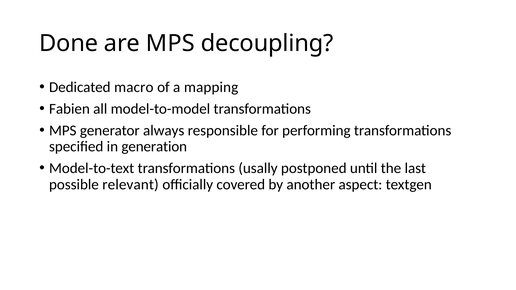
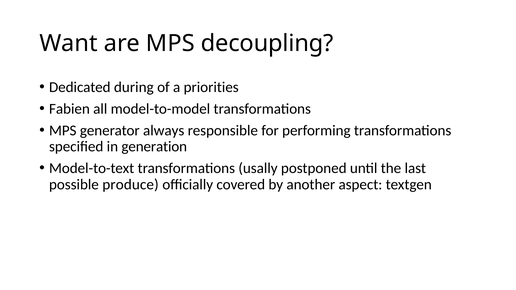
Done: Done -> Want (69, 43)
macro: macro -> during (134, 87)
mapping: mapping -> priorities (211, 87)
relevant: relevant -> produce (131, 185)
